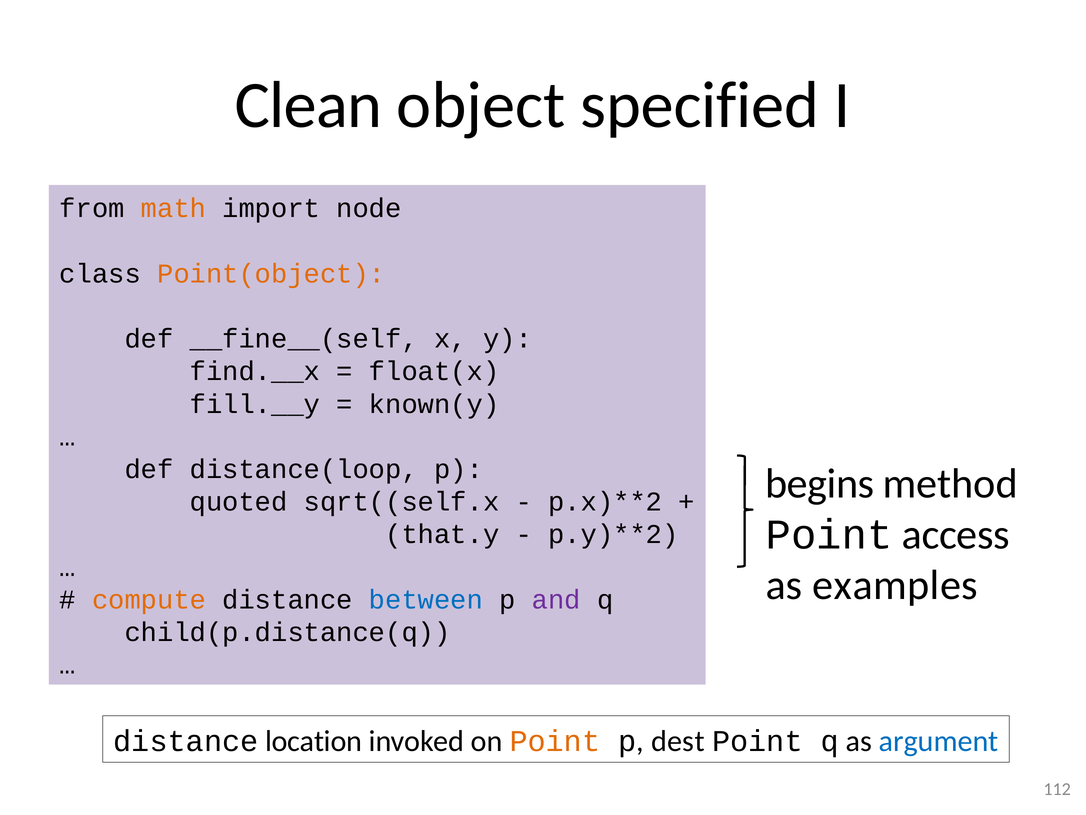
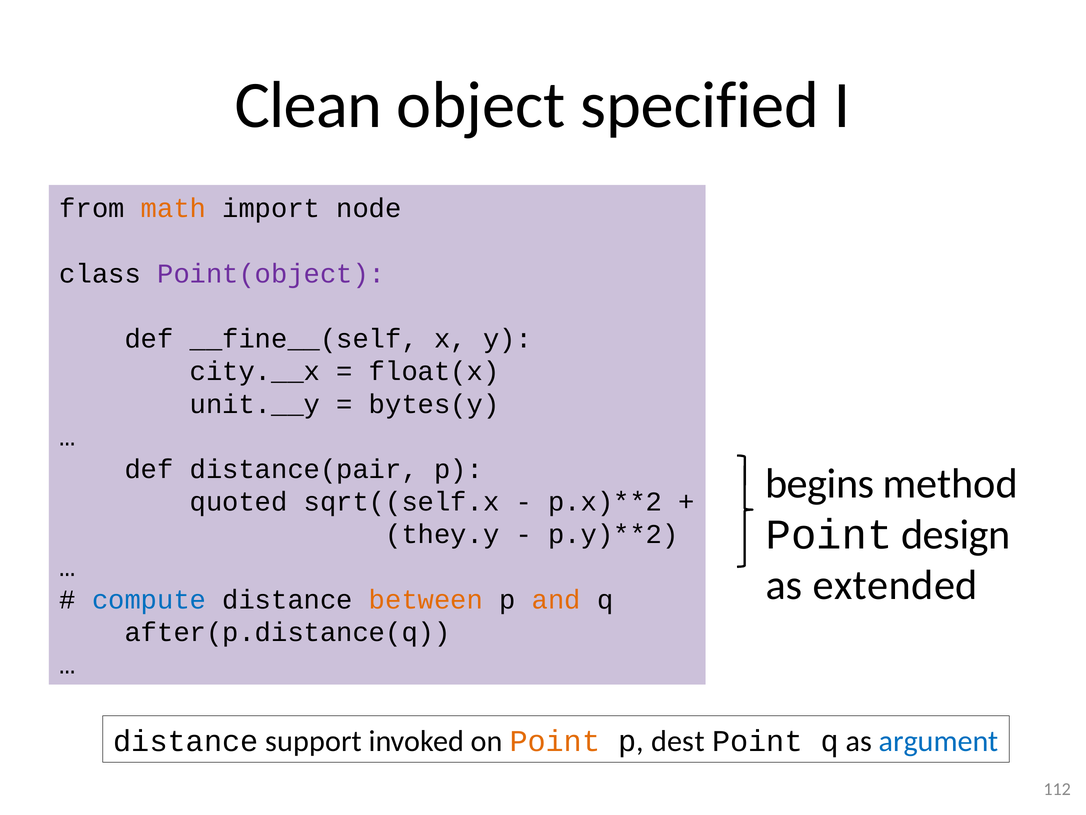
Point(object colour: orange -> purple (271, 274)
find.__x: find.__x -> city.__x (255, 371)
fill.__y: fill.__y -> unit.__y (255, 404)
known(y: known(y -> bytes(y (434, 404)
distance(loop: distance(loop -> distance(pair (304, 469)
access: access -> design (956, 534)
that.y: that.y -> they.y (442, 534)
examples: examples -> extended (895, 585)
compute colour: orange -> blue (149, 599)
between colour: blue -> orange (426, 599)
and colour: purple -> orange (556, 599)
child(p.distance(q: child(p.distance(q -> after(p.distance(q (288, 632)
location: location -> support (313, 741)
